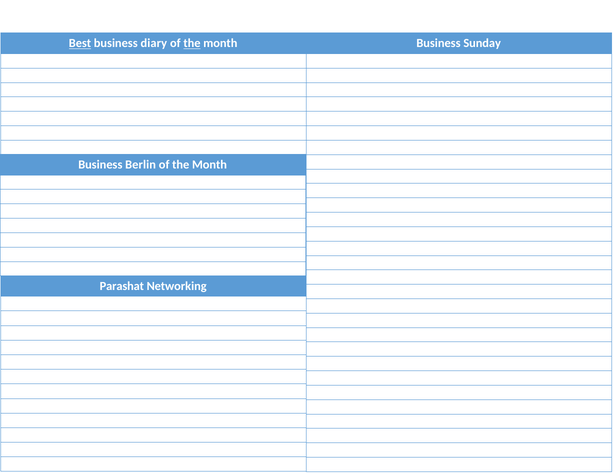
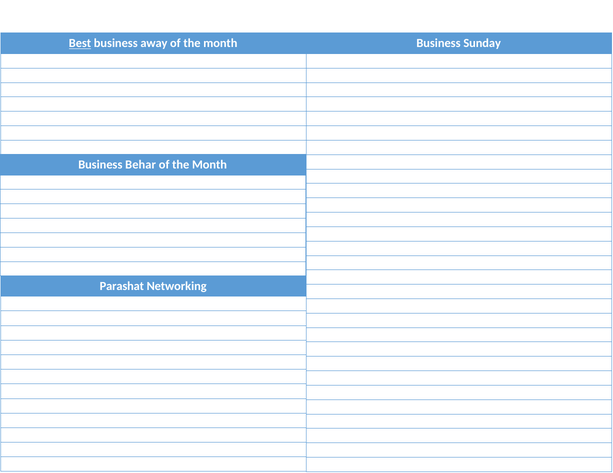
diary: diary -> away (154, 43)
the underline: present -> none (192, 43)
Berlin: Berlin -> Behar (141, 165)
